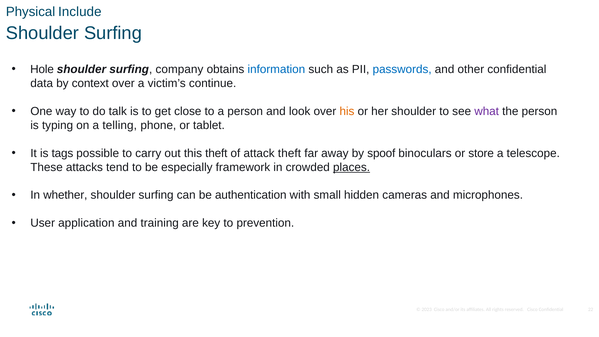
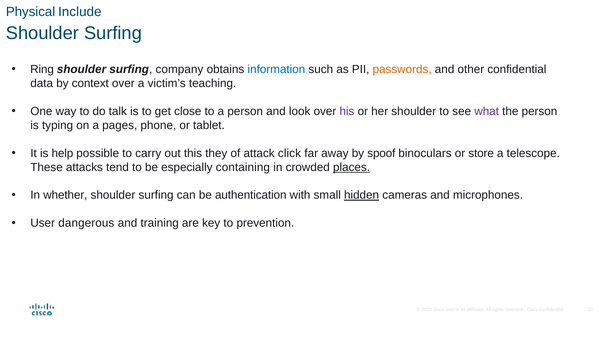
Hole: Hole -> Ring (42, 69)
passwords colour: blue -> orange (402, 69)
continue: continue -> teaching (213, 83)
his colour: orange -> purple (347, 111)
telling: telling -> pages (120, 125)
tags: tags -> help (62, 153)
this theft: theft -> they (216, 153)
attack theft: theft -> click (289, 153)
framework: framework -> containing (243, 167)
hidden underline: none -> present (362, 195)
application: application -> dangerous (86, 223)
